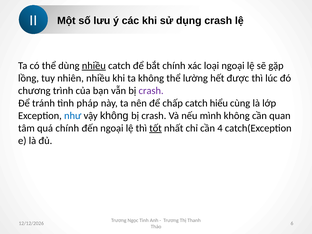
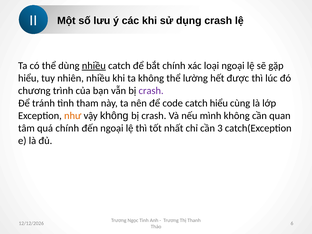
lồng: lồng -> hiểu (29, 78)
pháp: pháp -> tham (87, 103)
chấp: chấp -> code (173, 103)
như colour: blue -> orange (73, 116)
tốt underline: present -> none (156, 128)
4: 4 -> 3 (220, 128)
